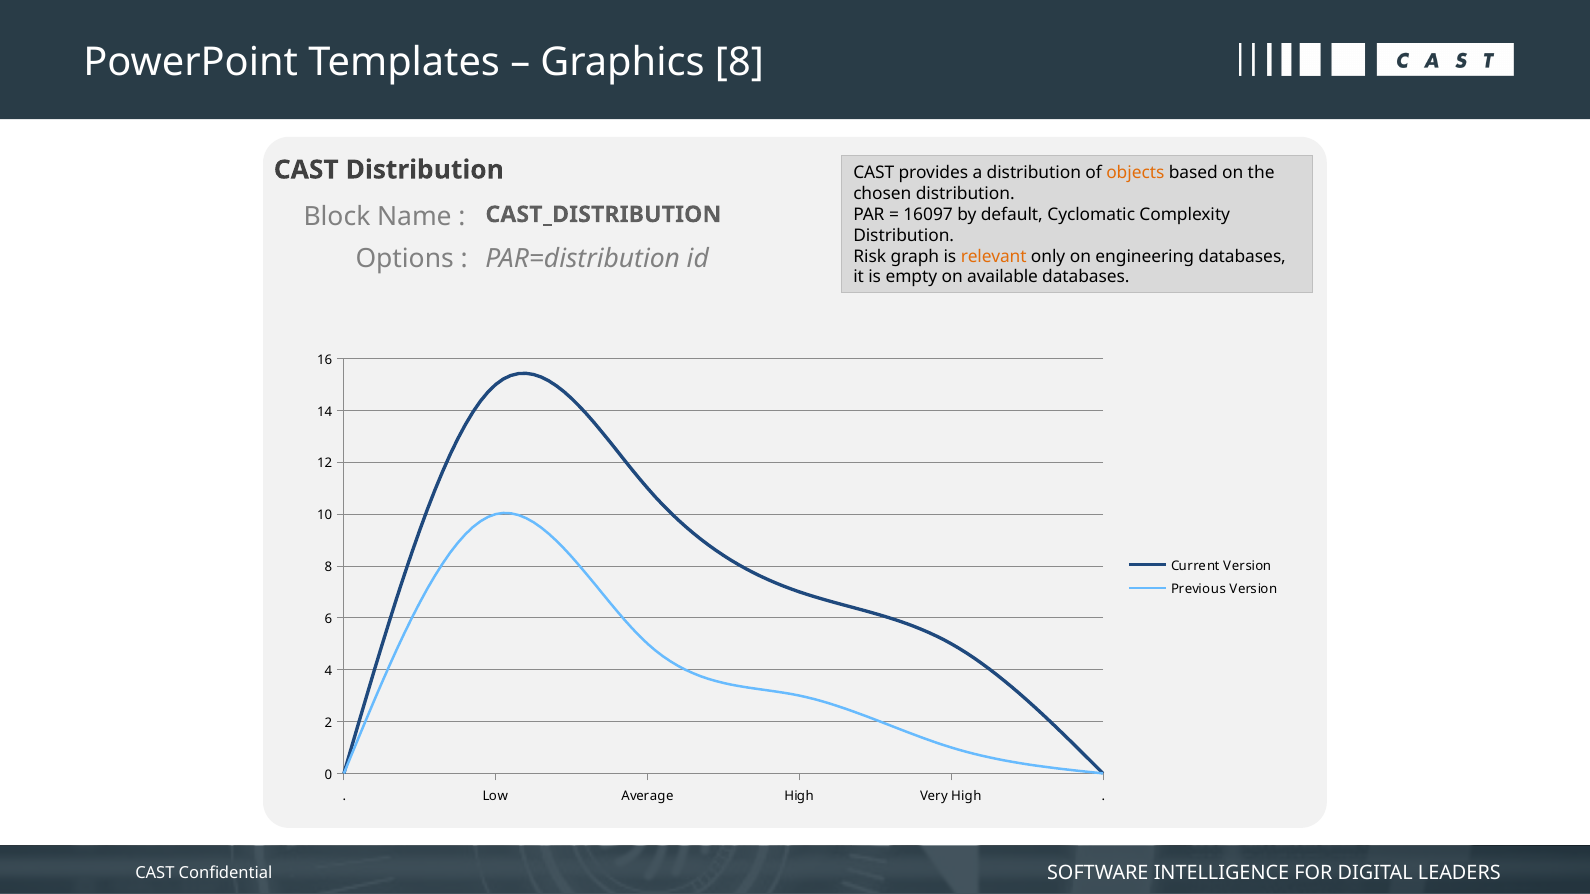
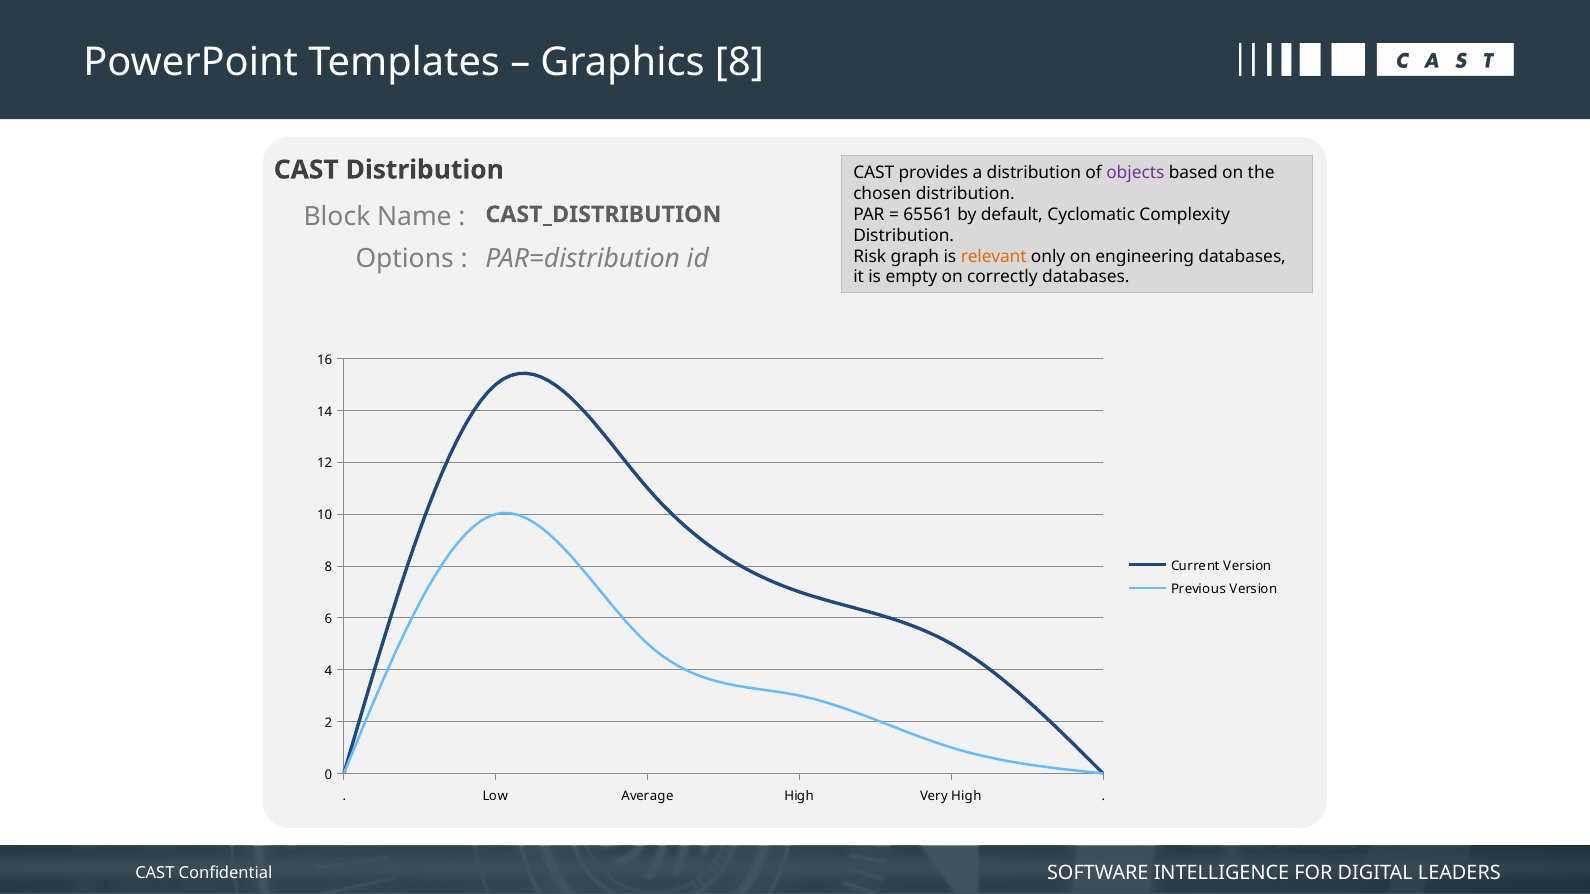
objects colour: orange -> purple (1135, 173)
16097: 16097 -> 65561 (928, 215)
available: available -> correctly (1002, 277)
